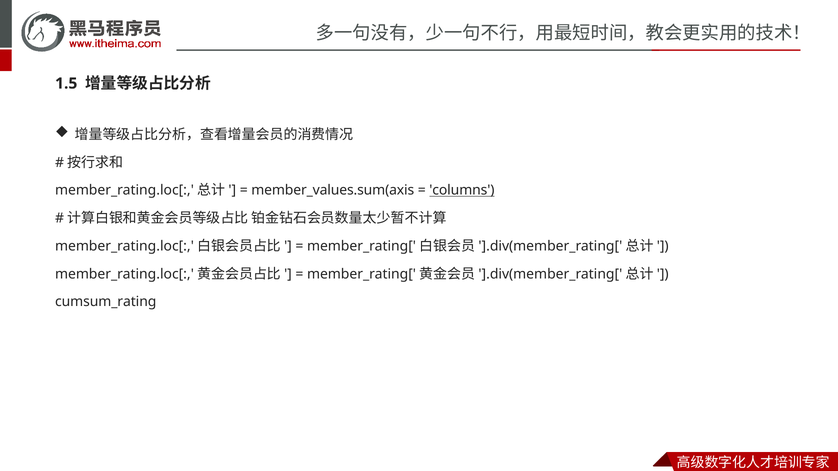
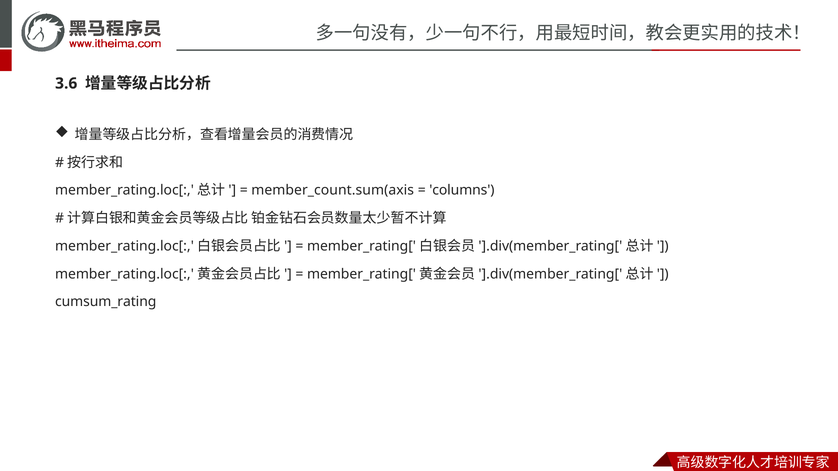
1.5: 1.5 -> 3.6 (66, 83)
member_values.sum(axis: member_values.sum(axis -> member_count.sum(axis (333, 190)
columns underline: present -> none (462, 190)
